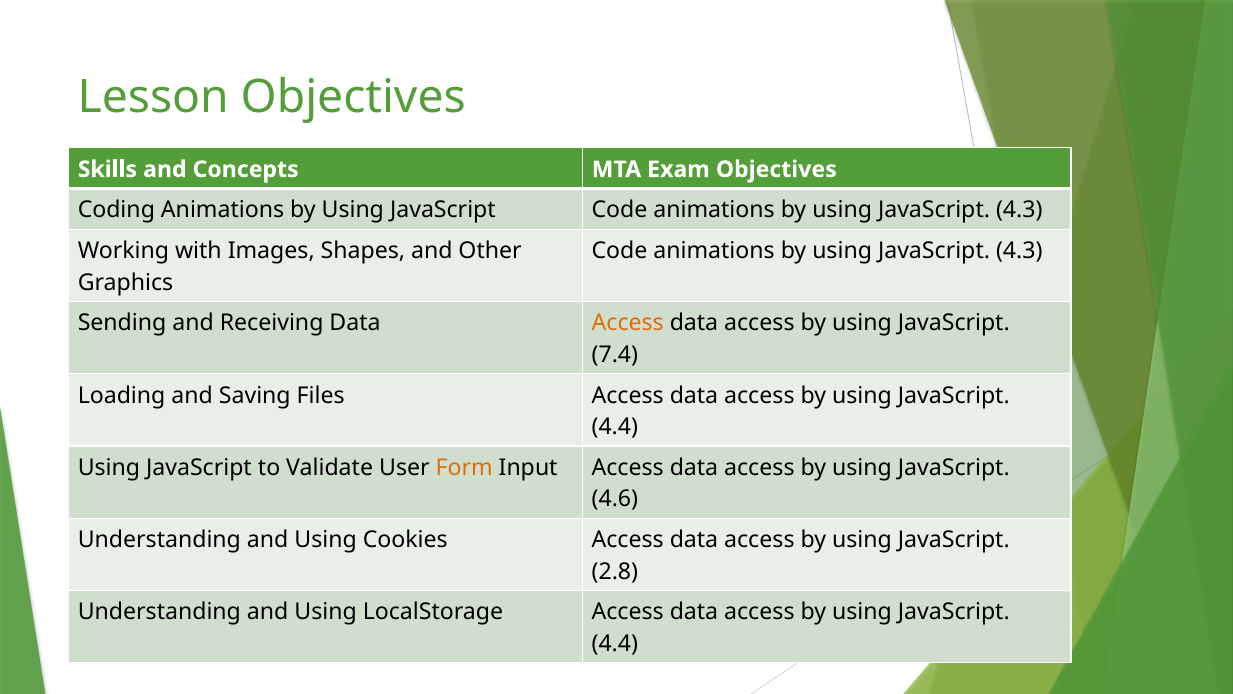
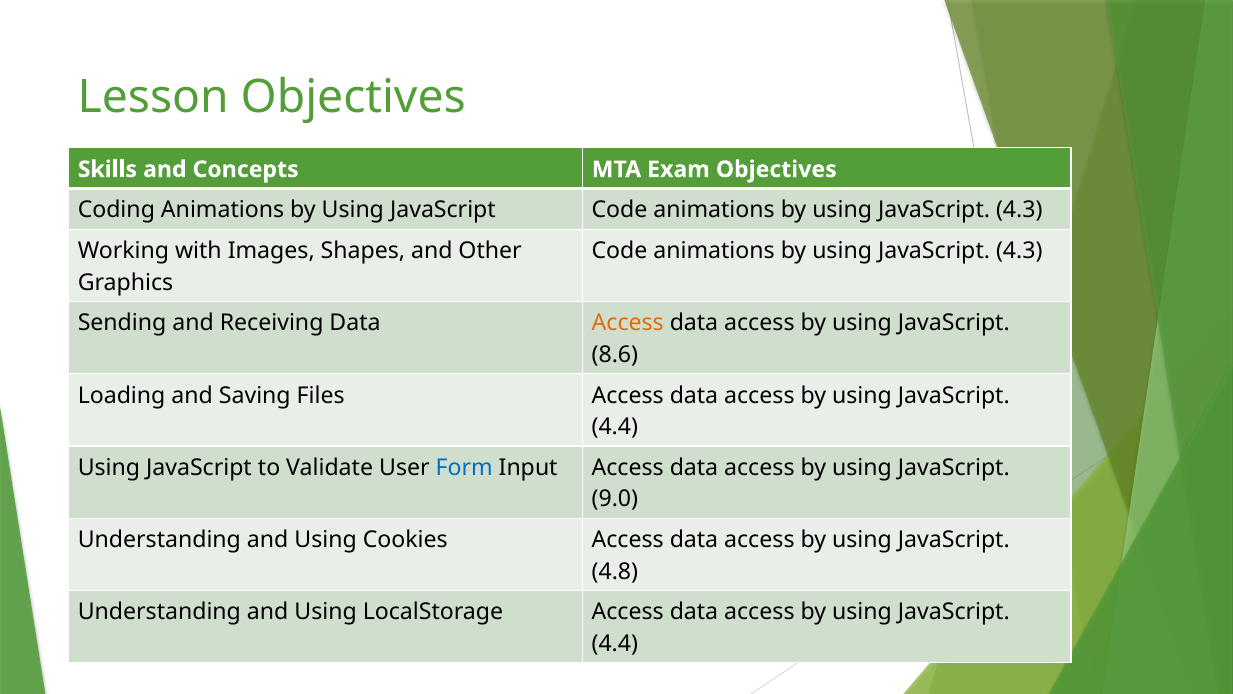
7.4: 7.4 -> 8.6 (615, 354)
Form colour: orange -> blue (464, 467)
4.6: 4.6 -> 9.0 (615, 499)
2.8: 2.8 -> 4.8 (615, 571)
